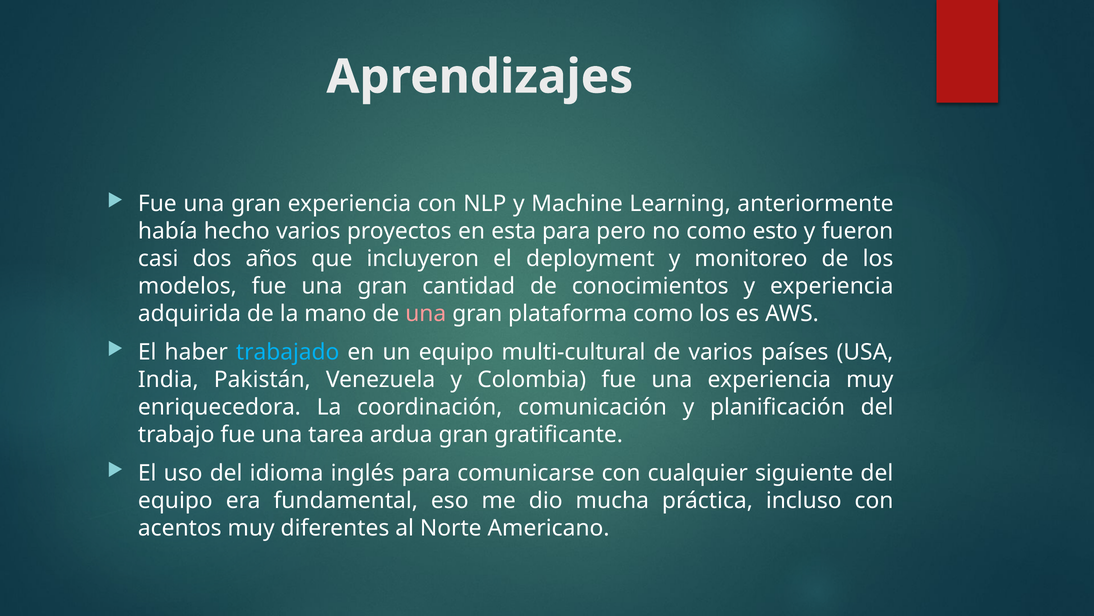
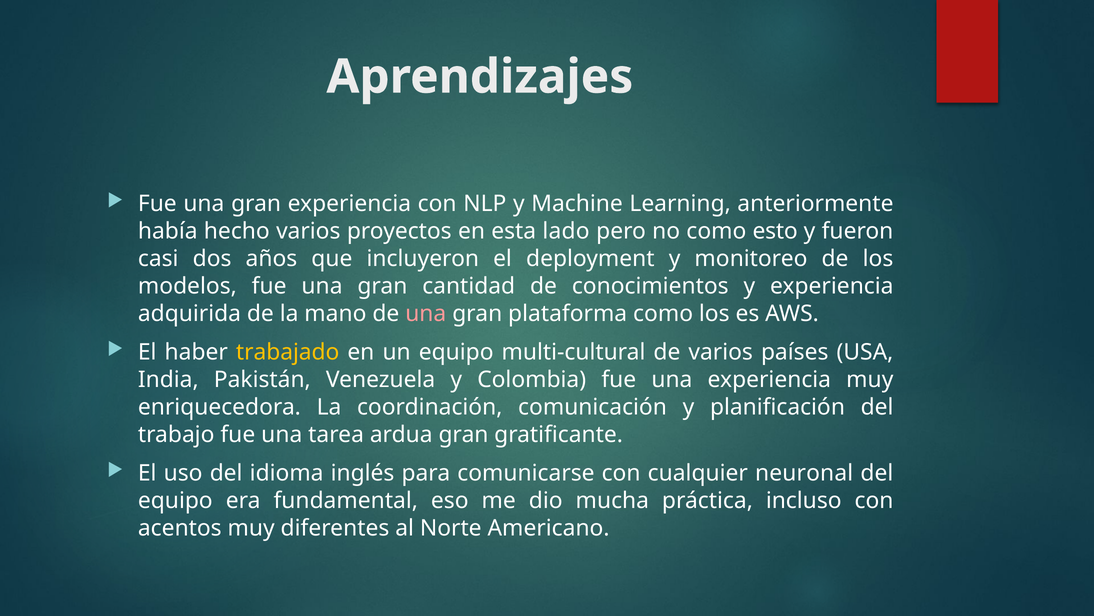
esta para: para -> lado (566, 231)
trabajado colour: light blue -> yellow (288, 352)
siguiente: siguiente -> neuronal (804, 473)
